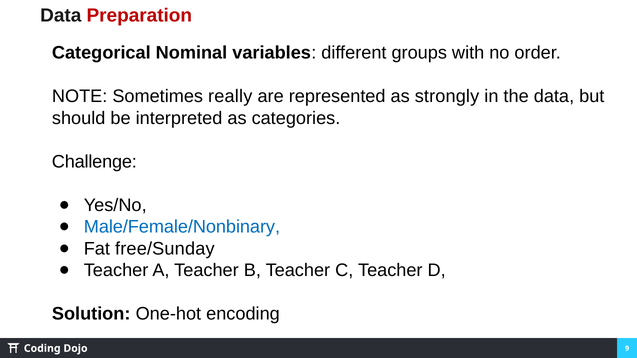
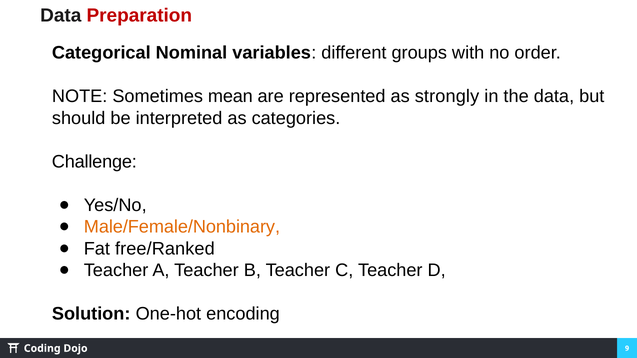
really: really -> mean (230, 97)
Male/Female/Nonbinary colour: blue -> orange (182, 227)
free/Sunday: free/Sunday -> free/Ranked (165, 249)
